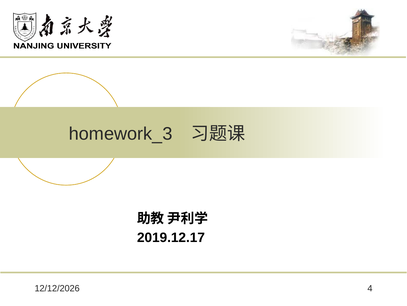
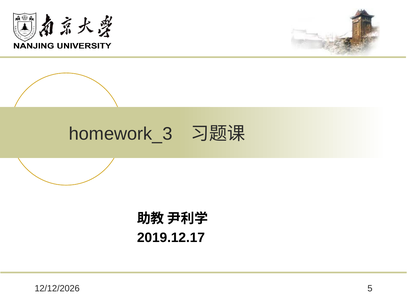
4: 4 -> 5 (370, 288)
